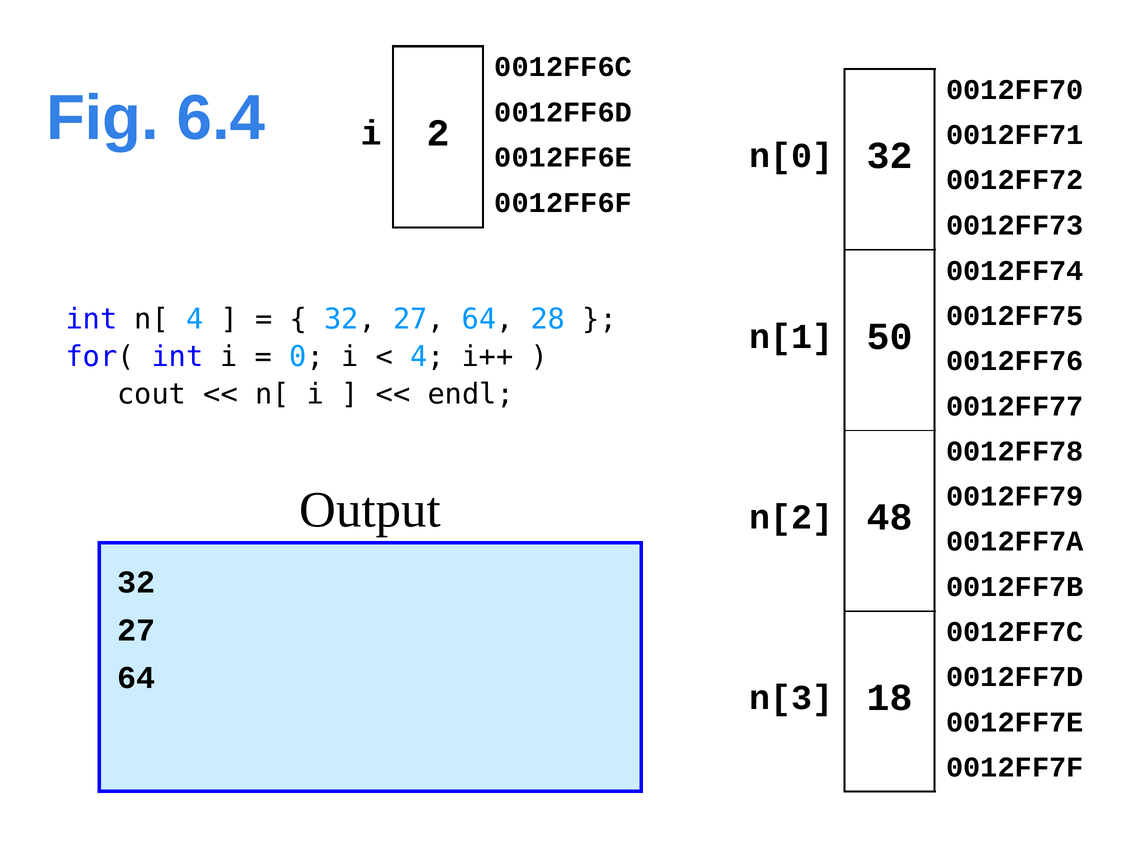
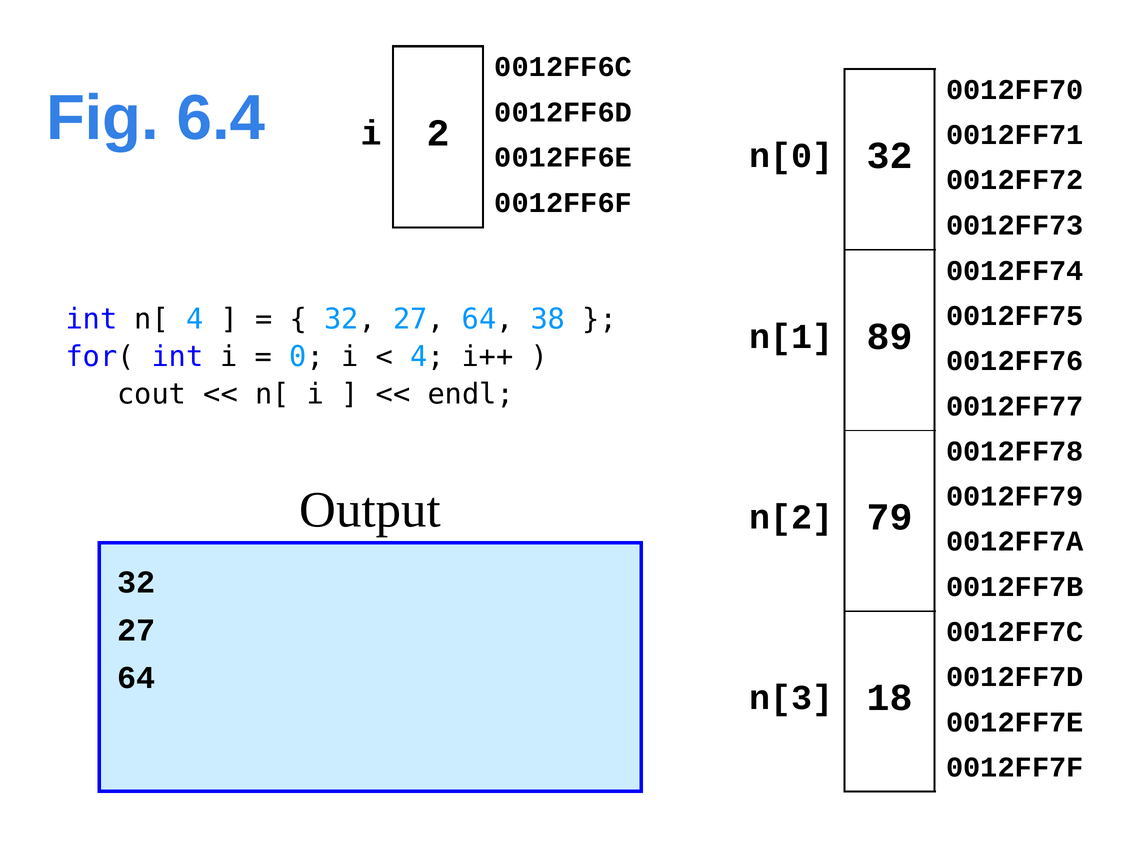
28: 28 -> 38 (548, 320)
50: 50 -> 89 (890, 337)
48: 48 -> 79 (890, 517)
